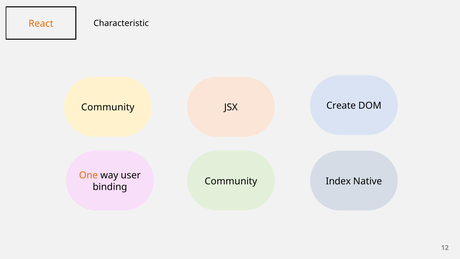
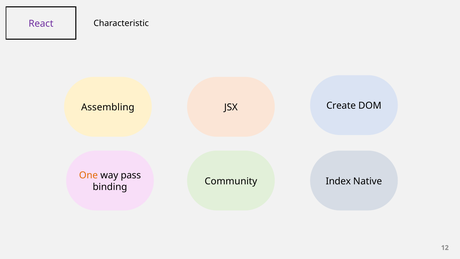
React colour: orange -> purple (41, 24)
Community: Community -> Assembling (108, 107)
user: user -> pass (131, 175)
